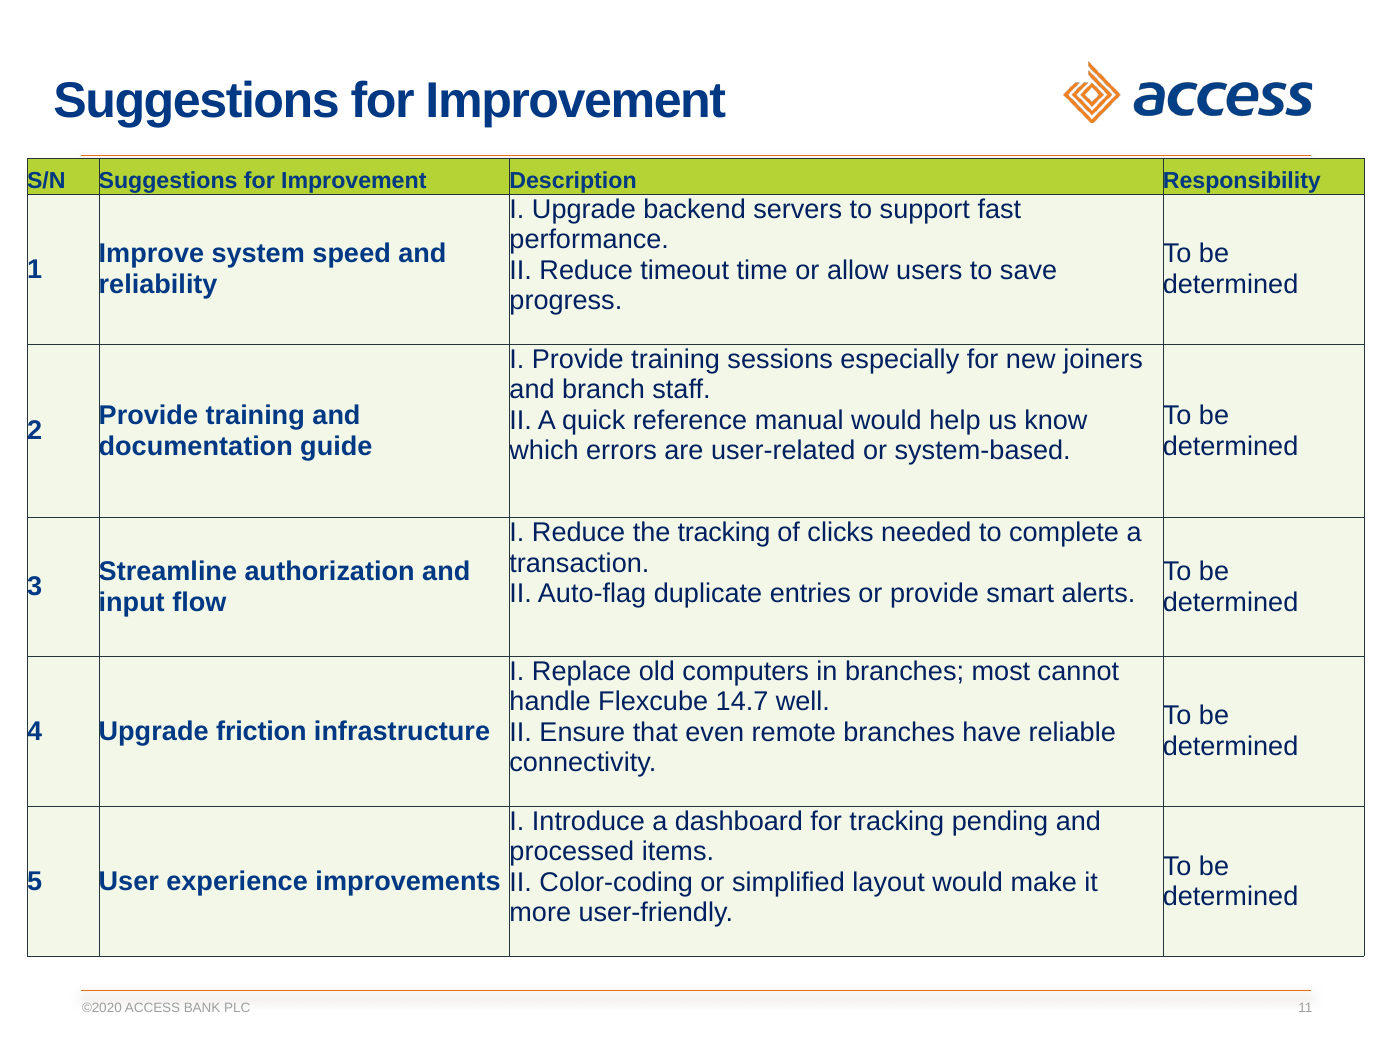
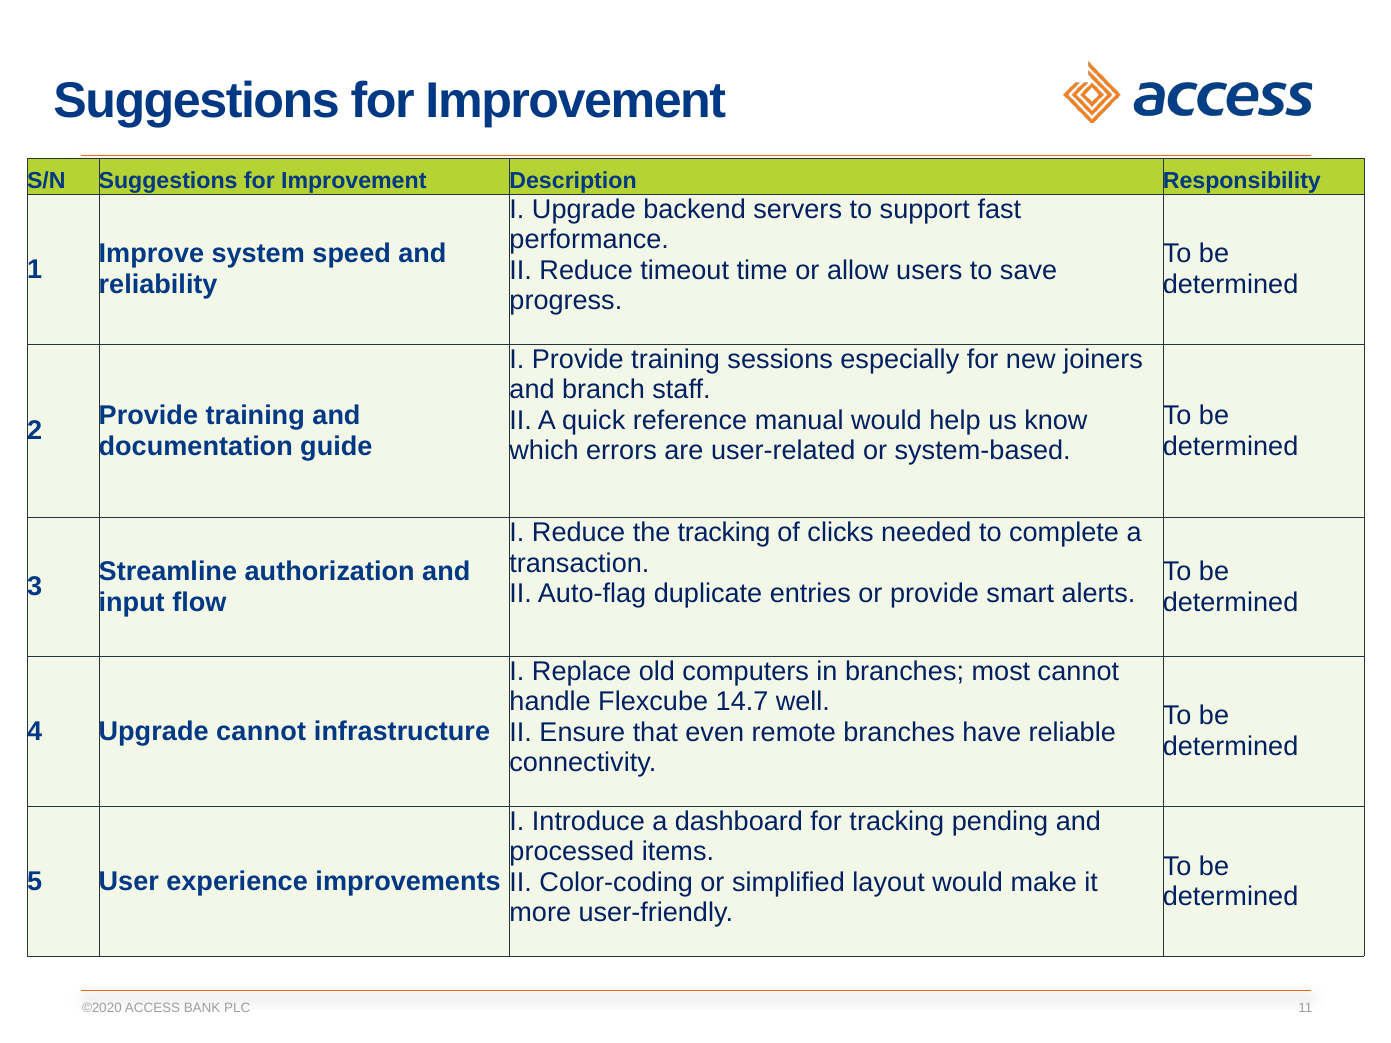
Upgrade friction: friction -> cannot (261, 731)
